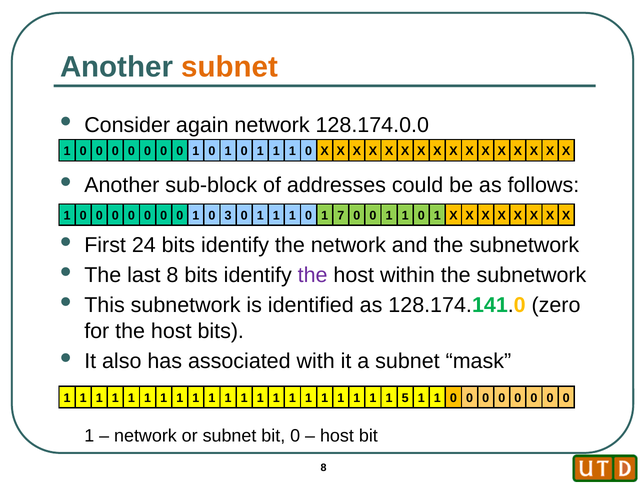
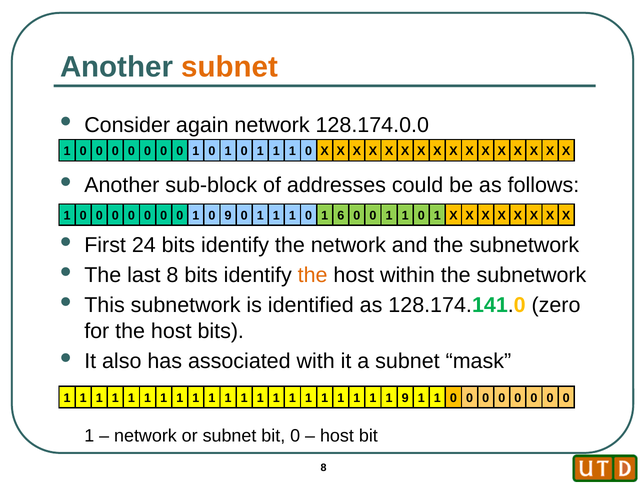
0 3: 3 -> 9 (228, 216)
7: 7 -> 6 (341, 216)
the colour: purple -> orange (313, 275)
1 5: 5 -> 9 (405, 398)
